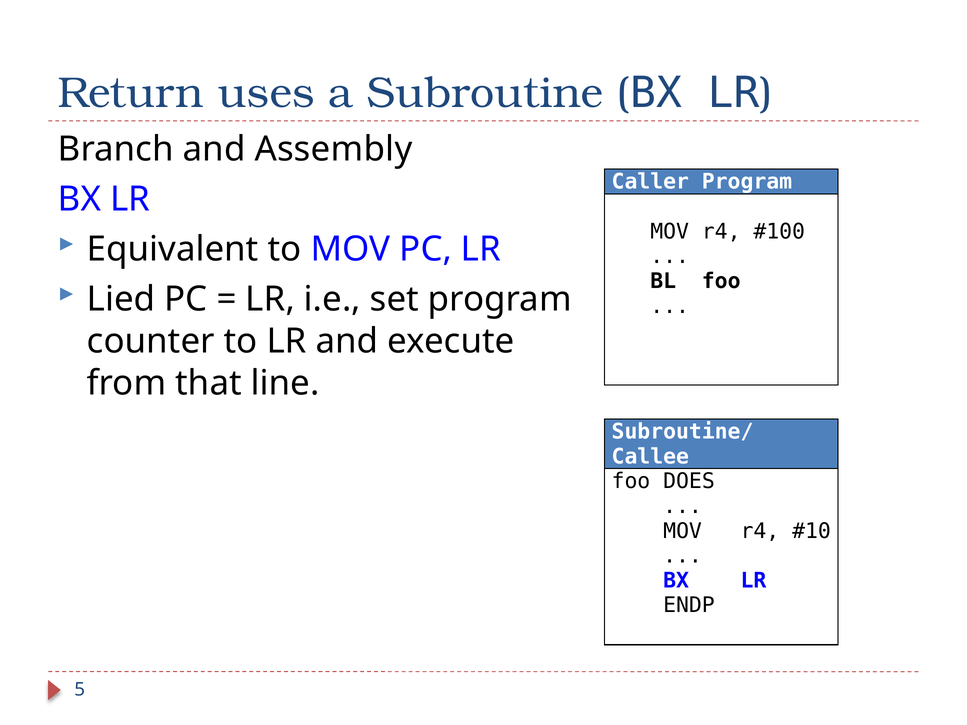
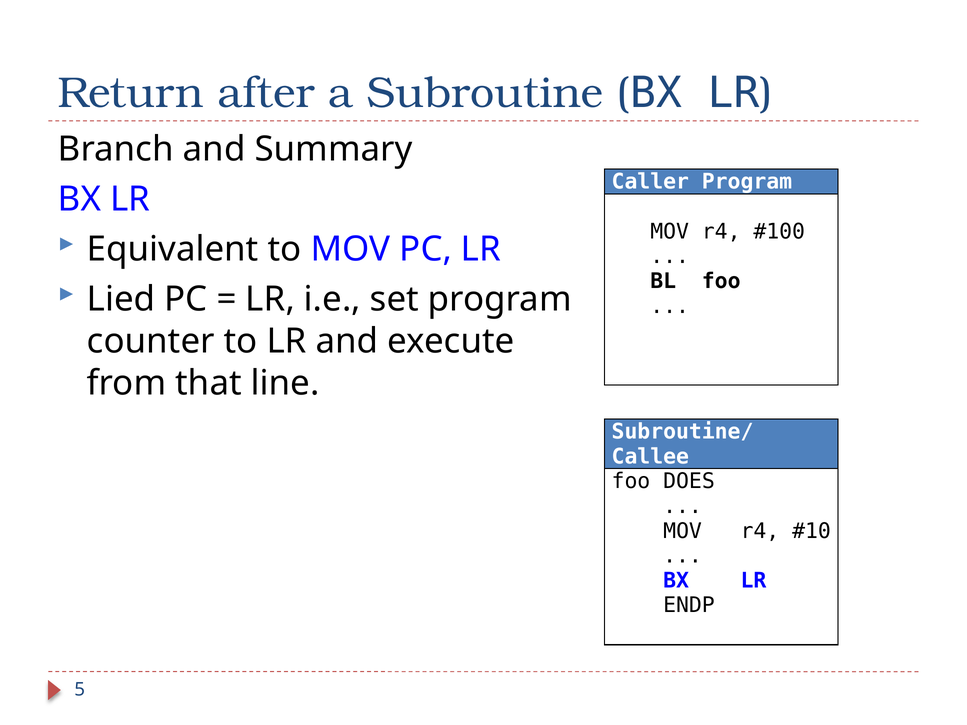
uses: uses -> after (266, 93)
Assembly: Assembly -> Summary (334, 149)
